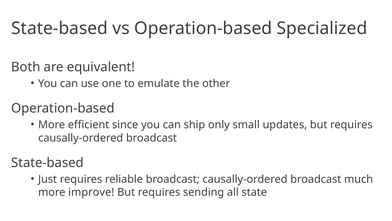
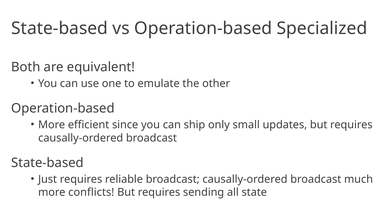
improve: improve -> conflicts (91, 192)
